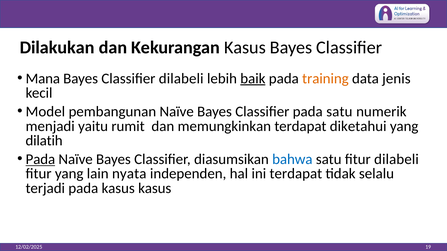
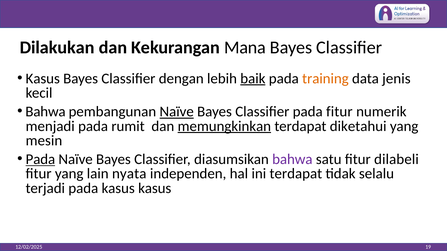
Kekurangan Kasus: Kasus -> Mana (245, 48)
Mana: Mana -> Kasus (43, 79)
Classifier dilabeli: dilabeli -> dengan (181, 79)
Model: Model -> Bahwa (46, 112)
Naïve underline: none -> present (177, 112)
pada satu: satu -> fitur (339, 112)
menjadi yaitu: yaitu -> pada (93, 126)
memungkinkan underline: none -> present (224, 126)
dilatih: dilatih -> mesin (44, 141)
bahwa colour: blue -> purple (292, 160)
